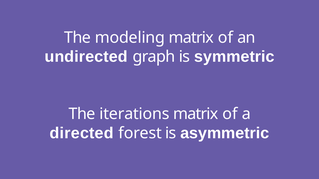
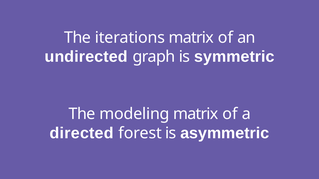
modeling: modeling -> iterations (130, 38)
iterations: iterations -> modeling (134, 114)
